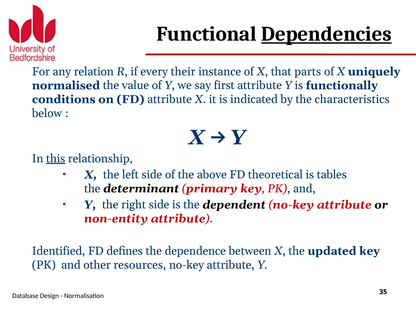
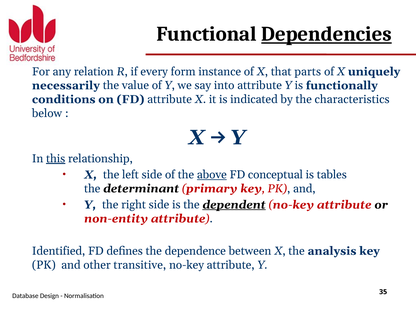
their: their -> form (183, 72)
normalised: normalised -> necessarily (66, 85)
first: first -> into (224, 85)
above underline: none -> present (212, 175)
theoretical: theoretical -> conceptual (275, 175)
dependent underline: none -> present (234, 205)
updated: updated -> analysis (332, 251)
resources: resources -> transitive (140, 265)
